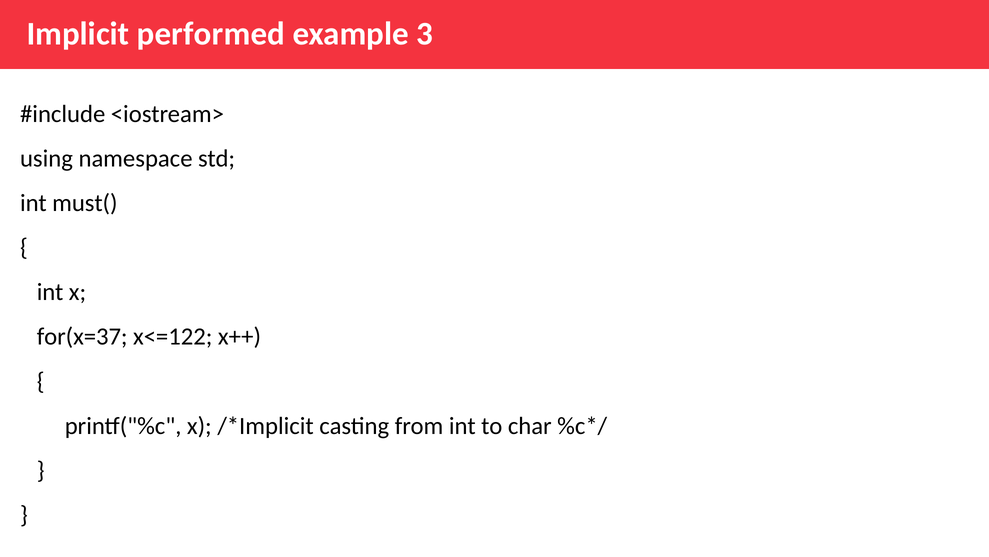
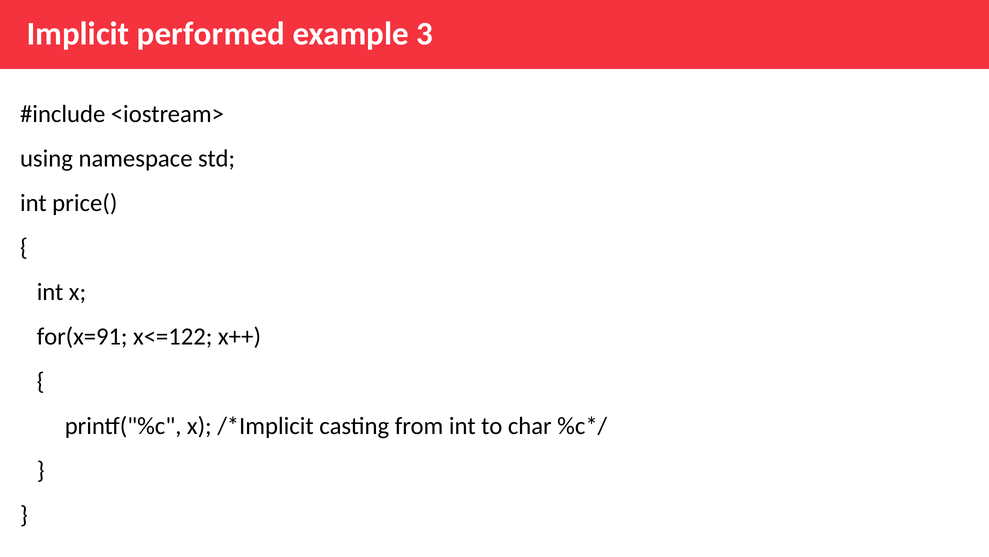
must(: must( -> price( (85, 203)
for(x=37: for(x=37 -> for(x=91 (82, 336)
